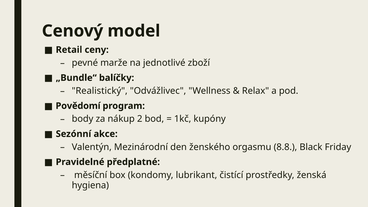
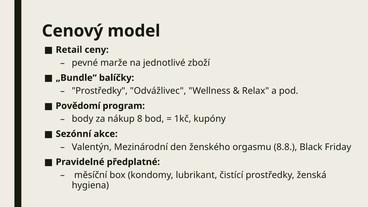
Realistický: Realistický -> Prostředky (100, 91)
2: 2 -> 8 (140, 119)
